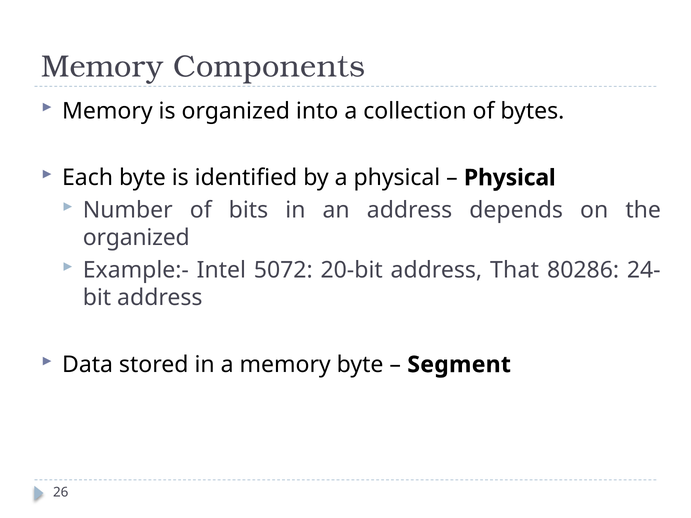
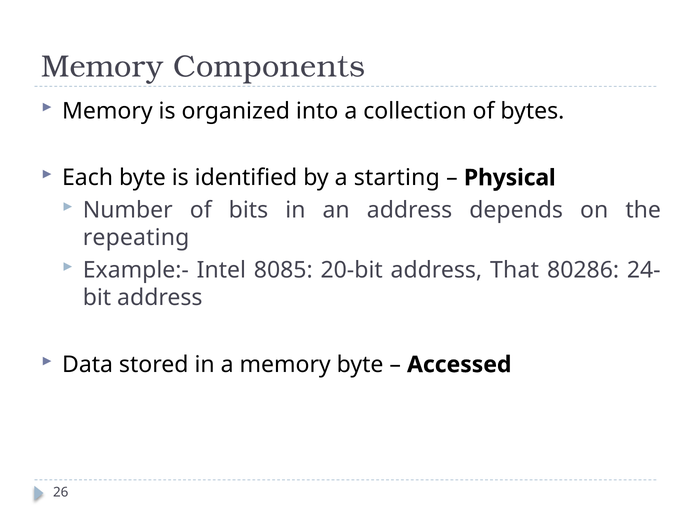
a physical: physical -> starting (397, 178)
organized: organized -> repeating (136, 238)
5072: 5072 -> 8085 (283, 270)
Segment: Segment -> Accessed (459, 365)
